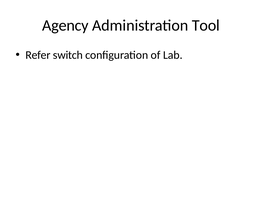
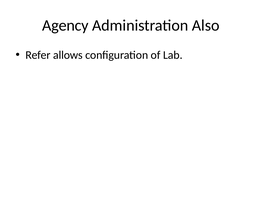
Tool: Tool -> Also (206, 25)
switch: switch -> allows (68, 55)
